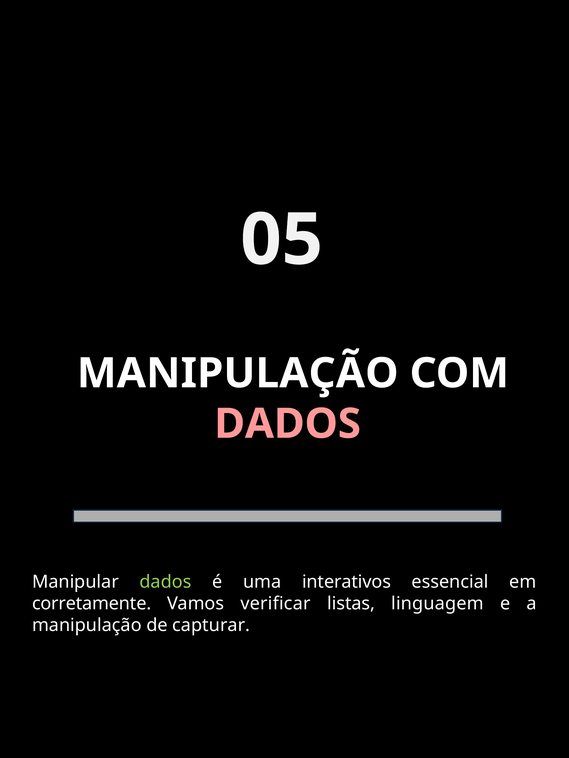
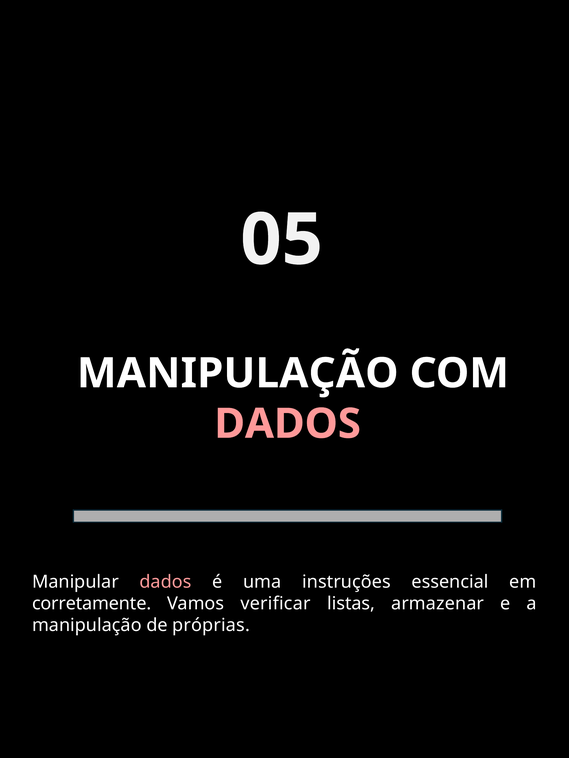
dados colour: light green -> pink (166, 582)
interativos: interativos -> instruções (346, 582)
linguagem: linguagem -> armazenar (438, 604)
capturar: capturar -> próprias (211, 626)
